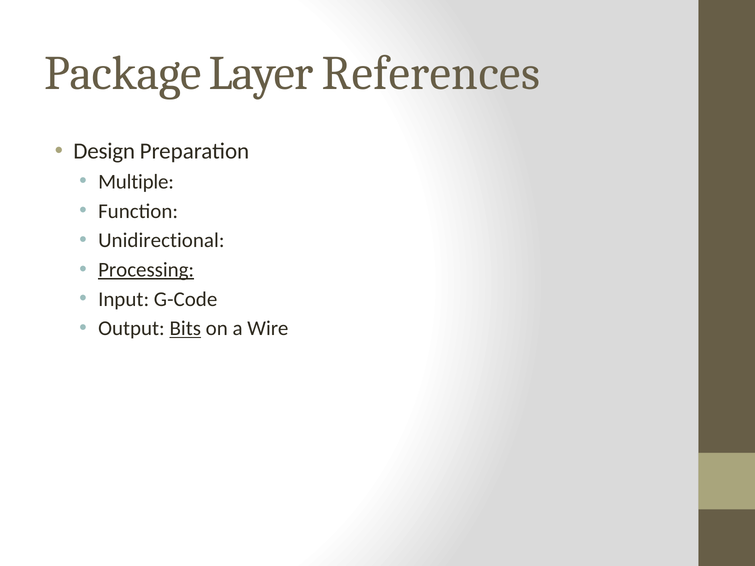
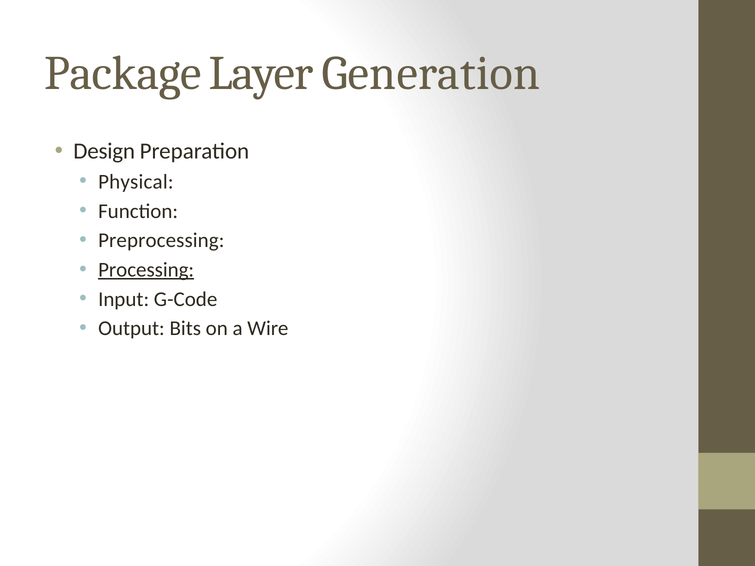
References: References -> Generation (431, 73)
Multiple: Multiple -> Physical (136, 182)
Unidirectional: Unidirectional -> Preprocessing (161, 241)
Bits underline: present -> none (185, 329)
